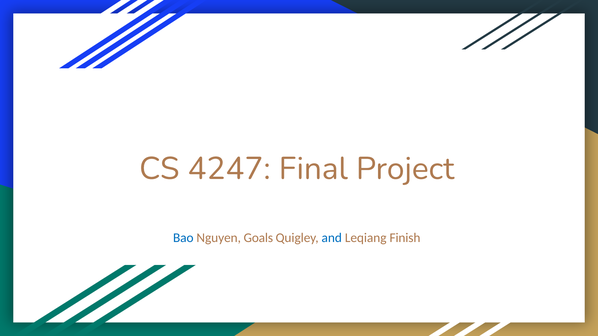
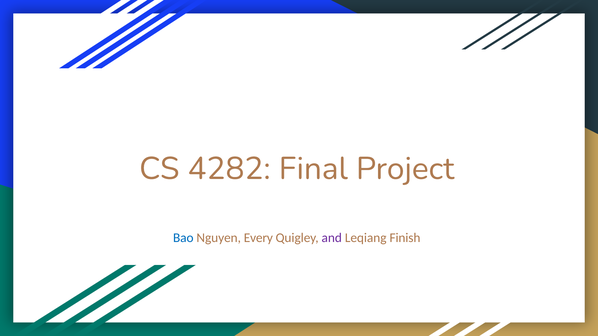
4247: 4247 -> 4282 (229, 169)
Goals: Goals -> Every (258, 238)
and colour: blue -> purple (332, 238)
